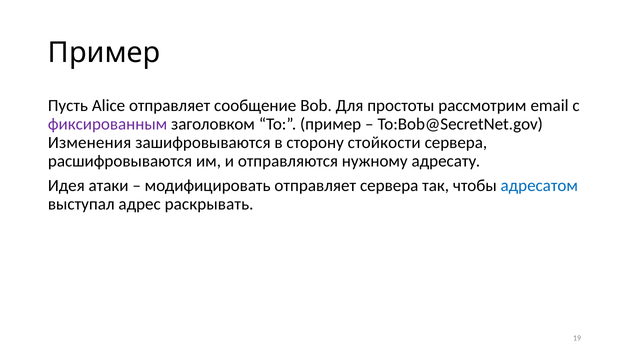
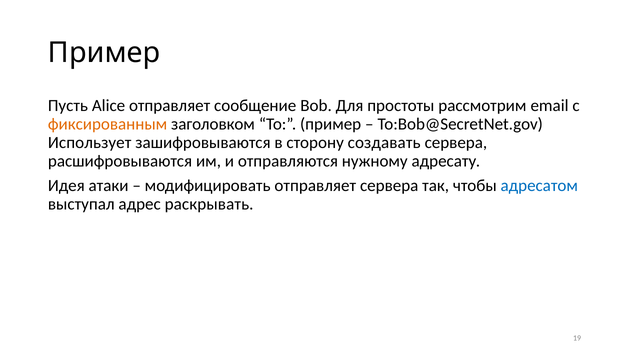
фиксированным colour: purple -> orange (108, 124)
Изменения: Изменения -> Использует (90, 142)
стойкости: стойкости -> создавать (384, 142)
